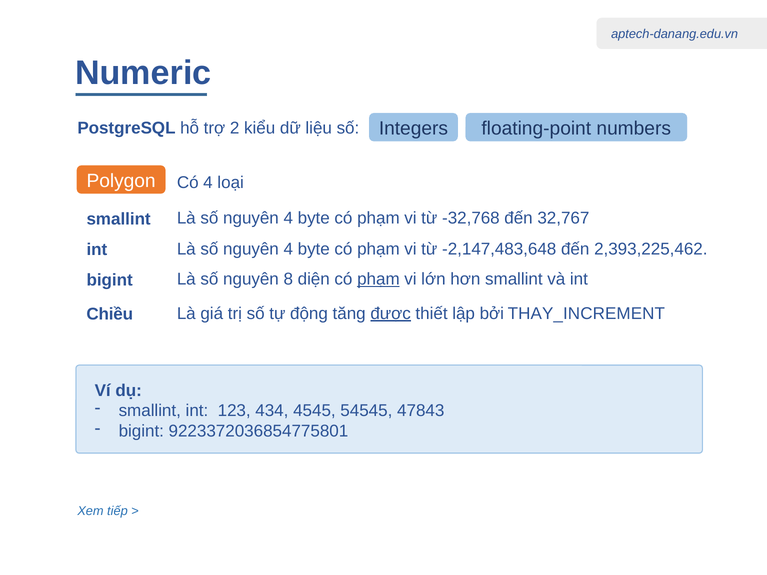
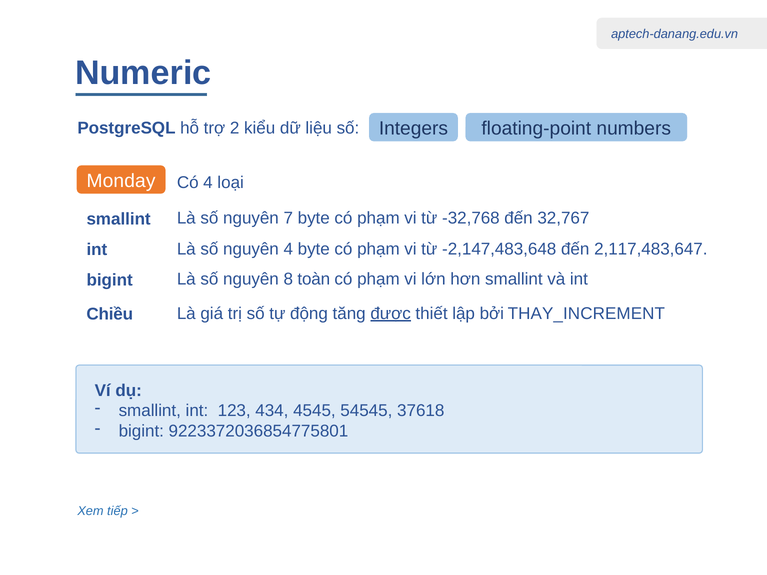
Polygon: Polygon -> Monday (121, 181)
4: 4 -> 7 (288, 218)
2,393,225,462: 2,393,225,462 -> 2,117,483,647 (651, 249)
diện: diện -> toàn (314, 279)
phạm underline: present -> none (378, 279)
47843: 47843 -> 37618 (421, 411)
